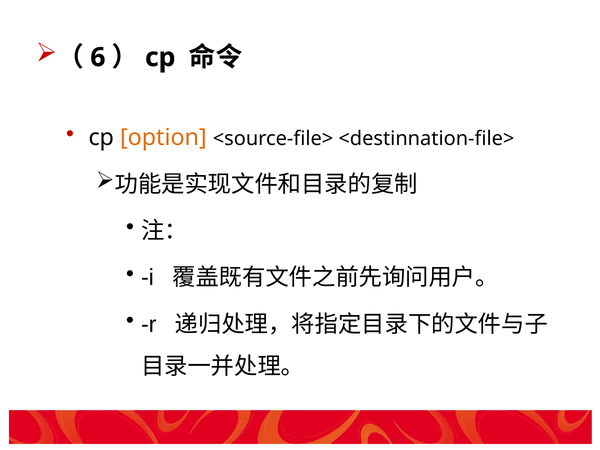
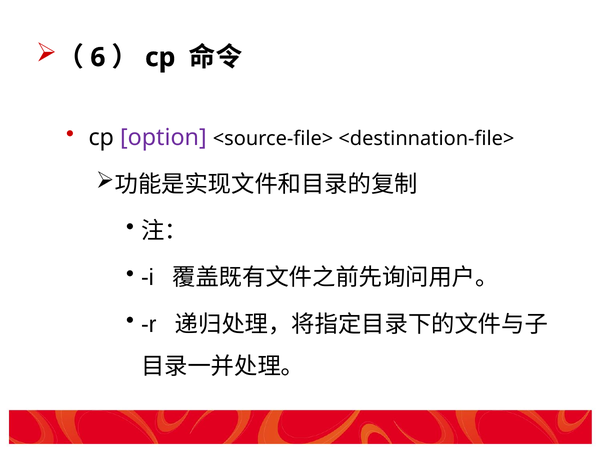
option colour: orange -> purple (163, 138)
